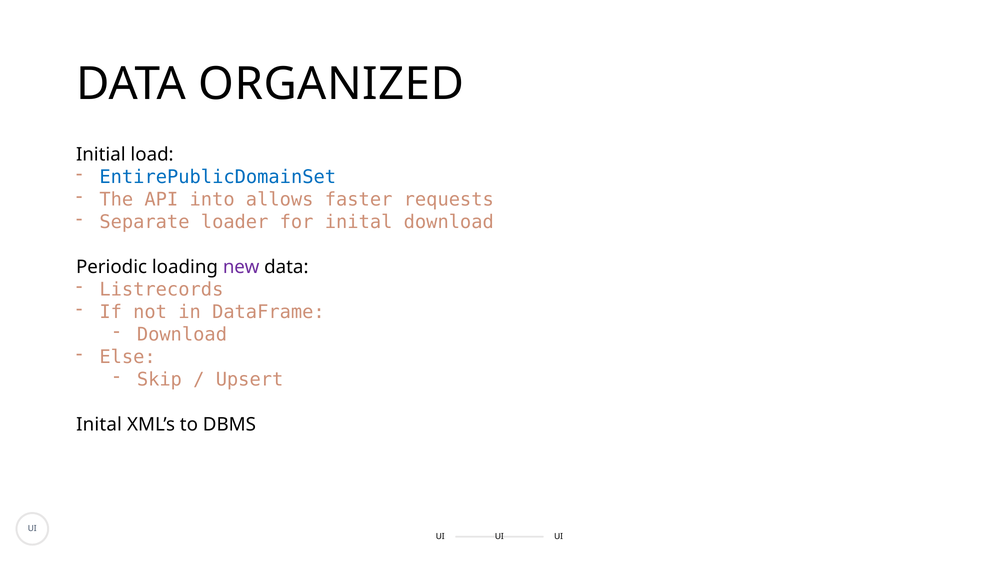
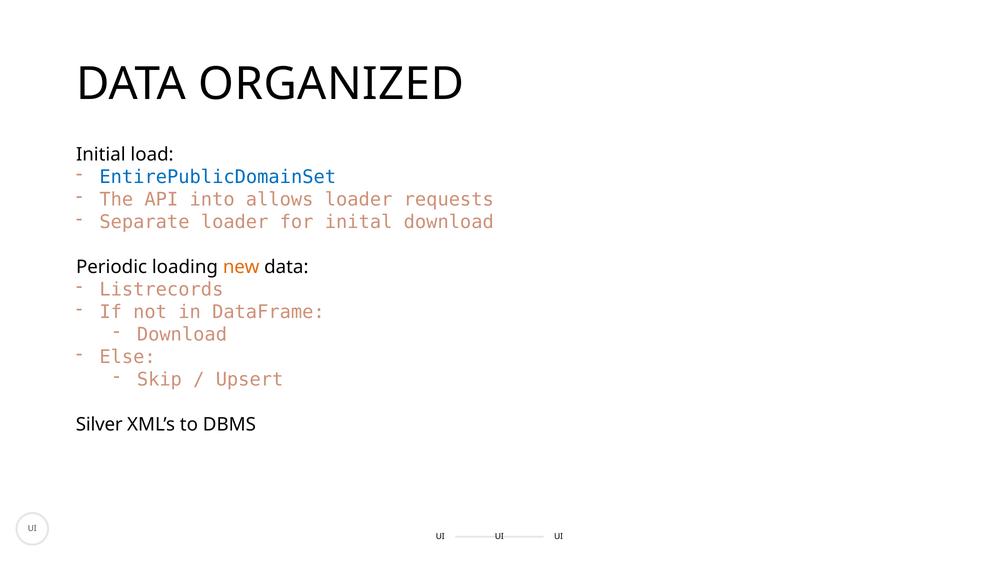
allows faster: faster -> loader (359, 200)
new colour: purple -> orange (241, 267)
Inital: Inital -> Silver (99, 424)
